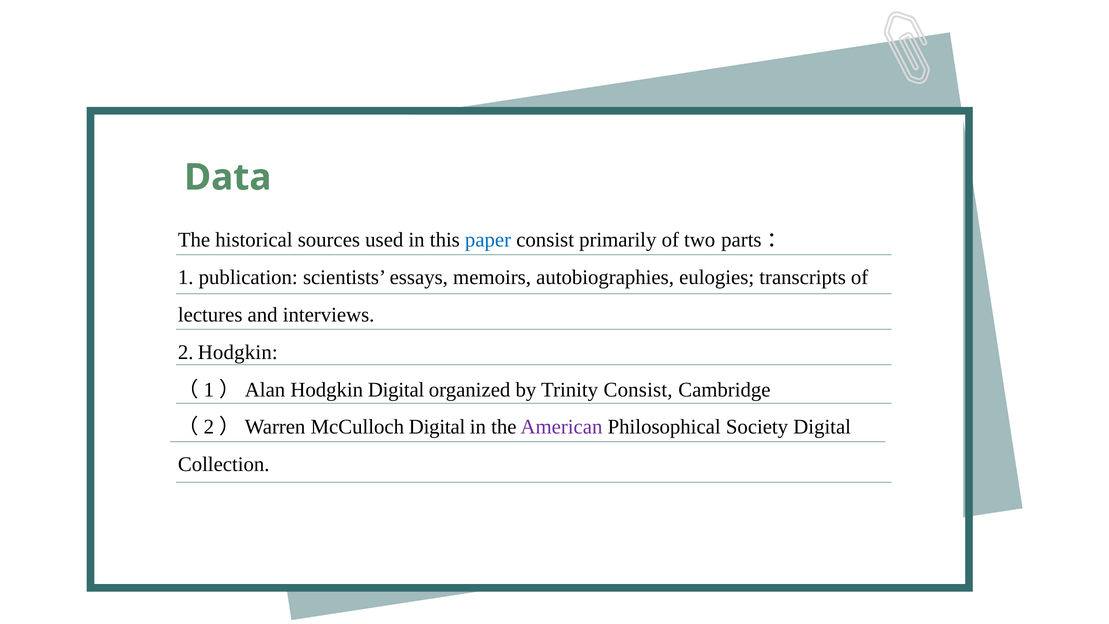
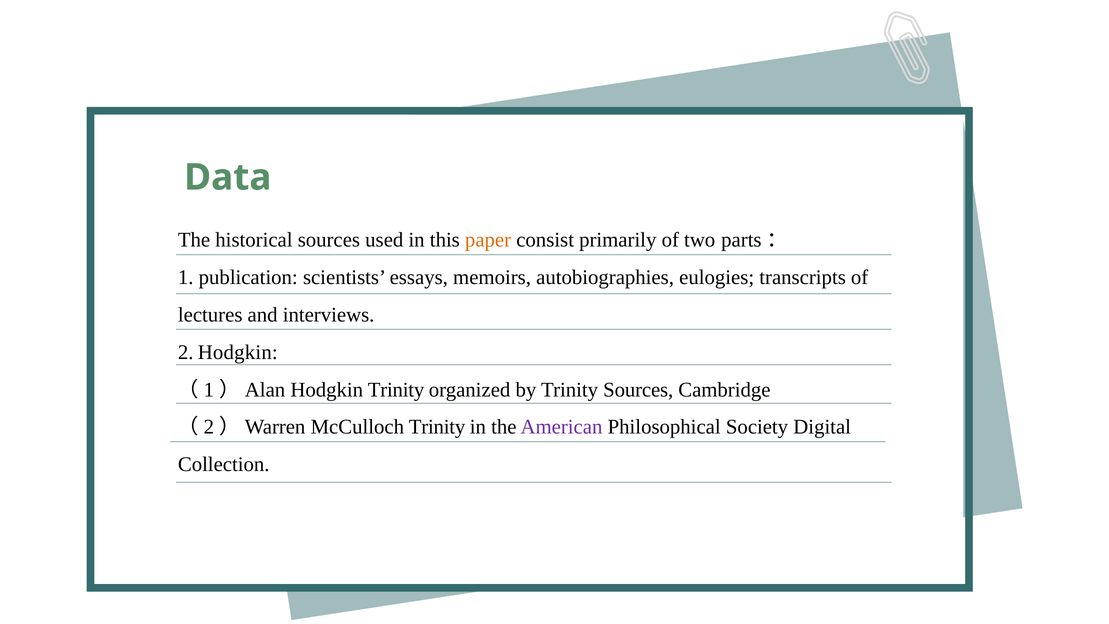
paper colour: blue -> orange (488, 240)
Hodgkin Digital: Digital -> Trinity (396, 390)
Trinity Consist: Consist -> Sources (638, 390)
McCulloch Digital: Digital -> Trinity (437, 427)
